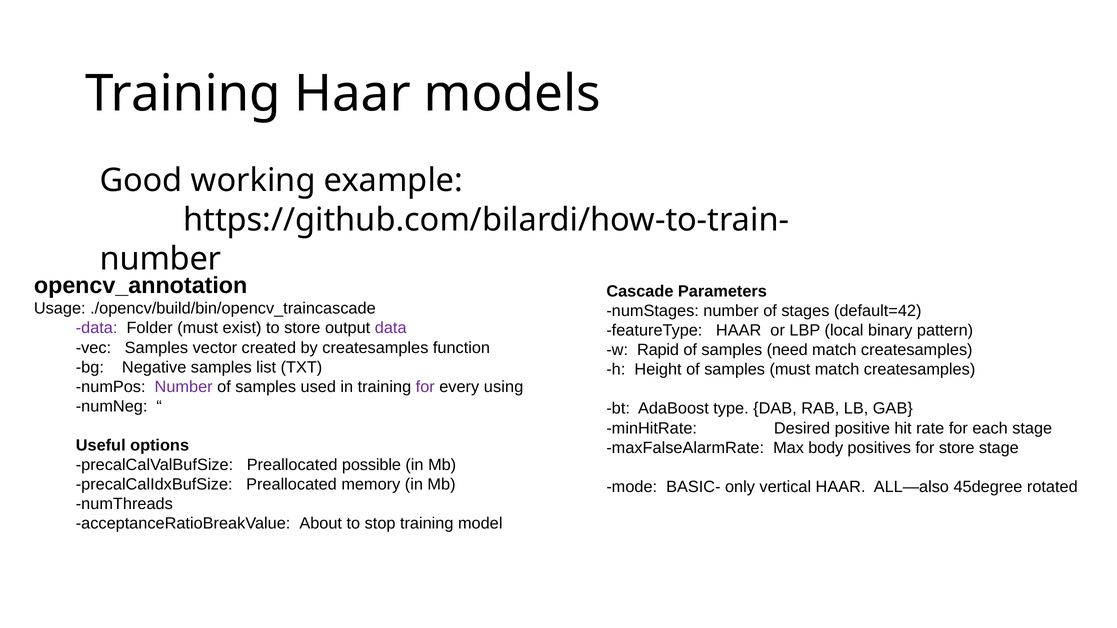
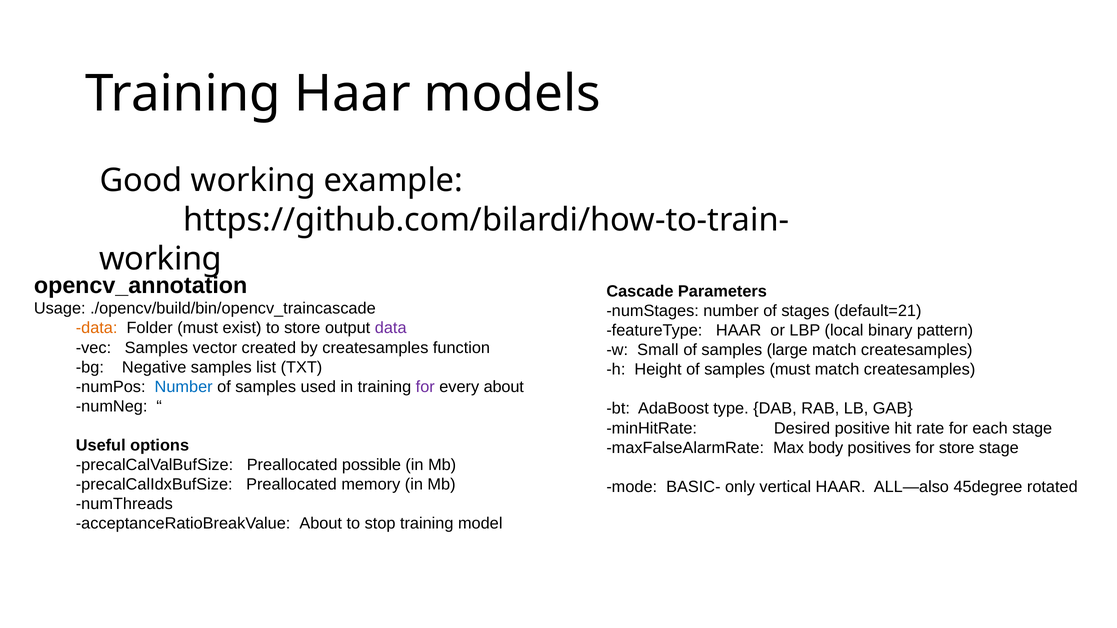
number: number -> working (161, 259)
default=42: default=42 -> default=21 (878, 311)
data colour: purple -> orange (97, 328)
Rapid: Rapid -> Small (658, 350)
need: need -> large (787, 350)
Number colour: purple -> blue (184, 387)
every using: using -> about (504, 387)
